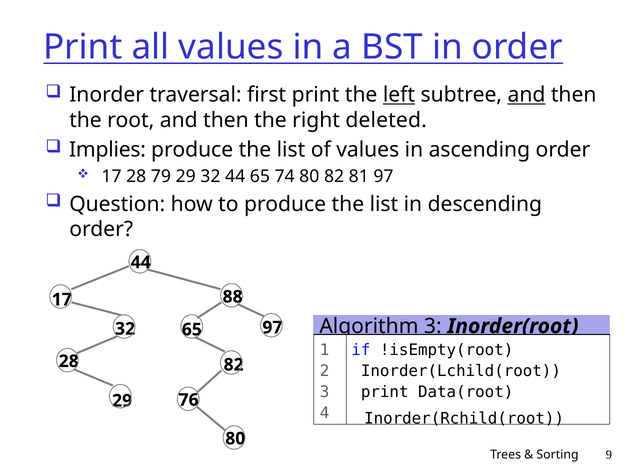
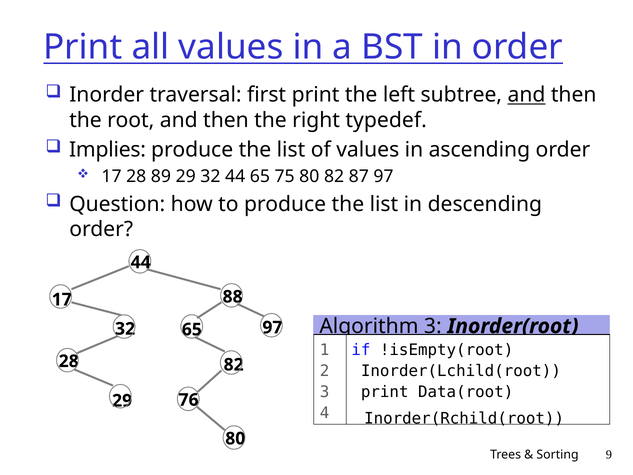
left underline: present -> none (399, 95)
deleted: deleted -> typedef (386, 120)
79: 79 -> 89 (161, 176)
74: 74 -> 75 (285, 176)
81: 81 -> 87 (359, 176)
